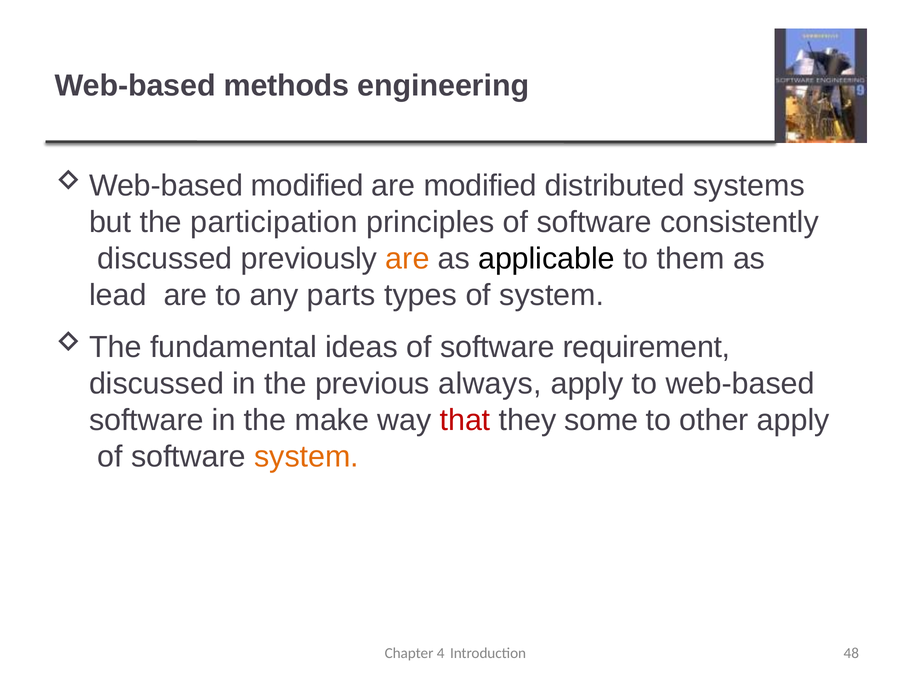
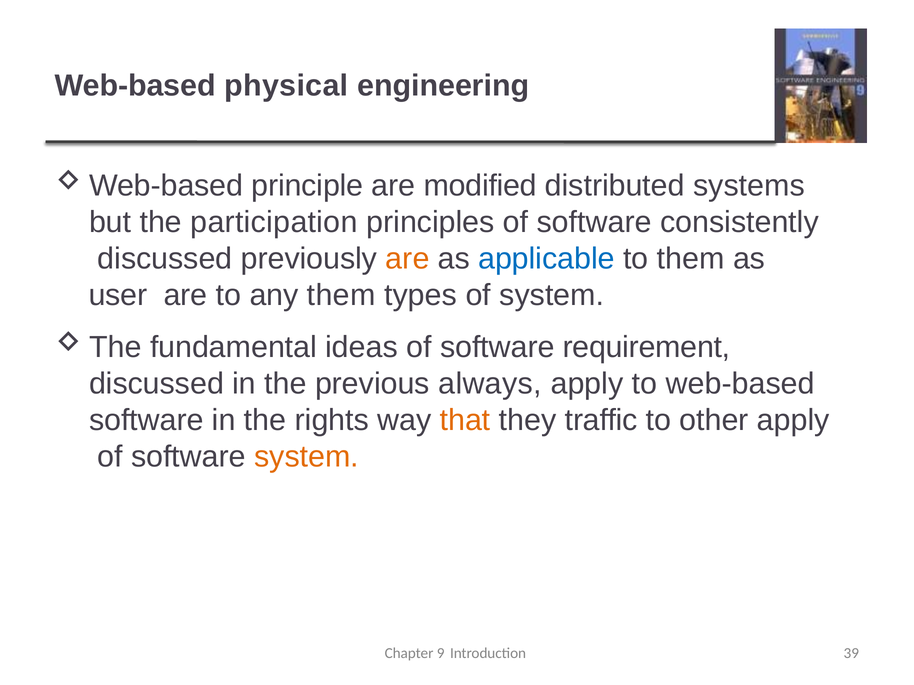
methods: methods -> physical (286, 86)
modified: modified -> principle (307, 186)
applicable colour: black -> blue (546, 259)
lead: lead -> user (118, 296)
any parts: parts -> them (341, 296)
make: make -> rights (332, 421)
that colour: red -> orange (465, 421)
some: some -> traffic (601, 421)
4: 4 -> 9 (441, 654)
48: 48 -> 39 (851, 654)
